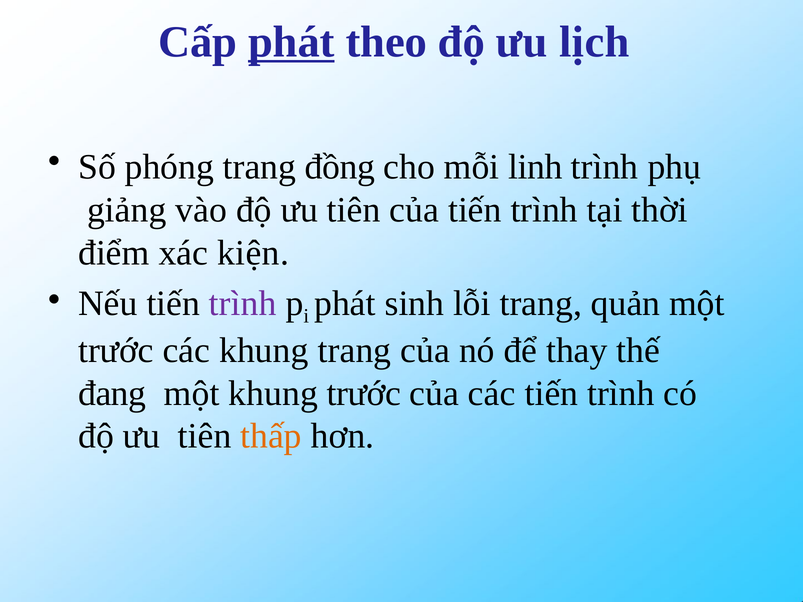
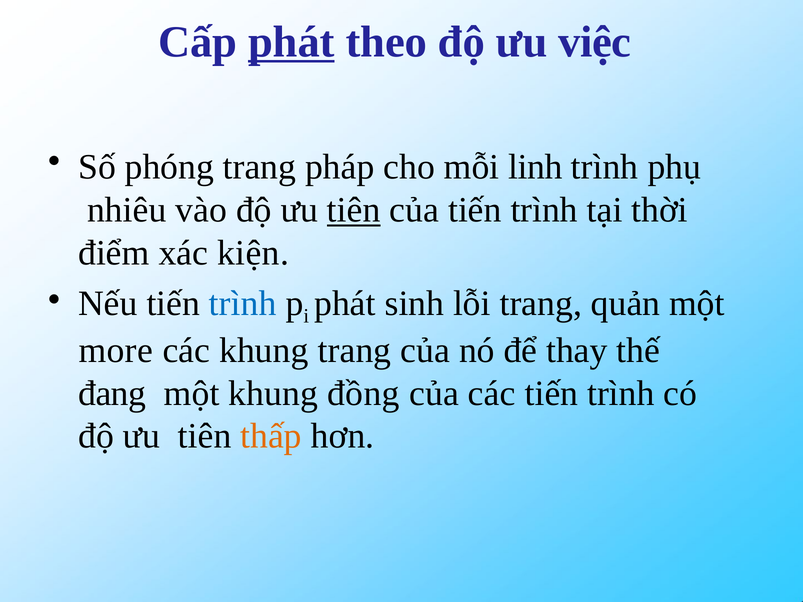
lịch: lịch -> việc (595, 42)
đồng: đồng -> pháp (340, 167)
giảng: giảng -> nhiêu (127, 210)
tiên underline: none -> present (354, 210)
trình colour: purple -> blue (243, 304)
trước: trước -> more (116, 351)
khung trước: trước -> đồng (363, 394)
